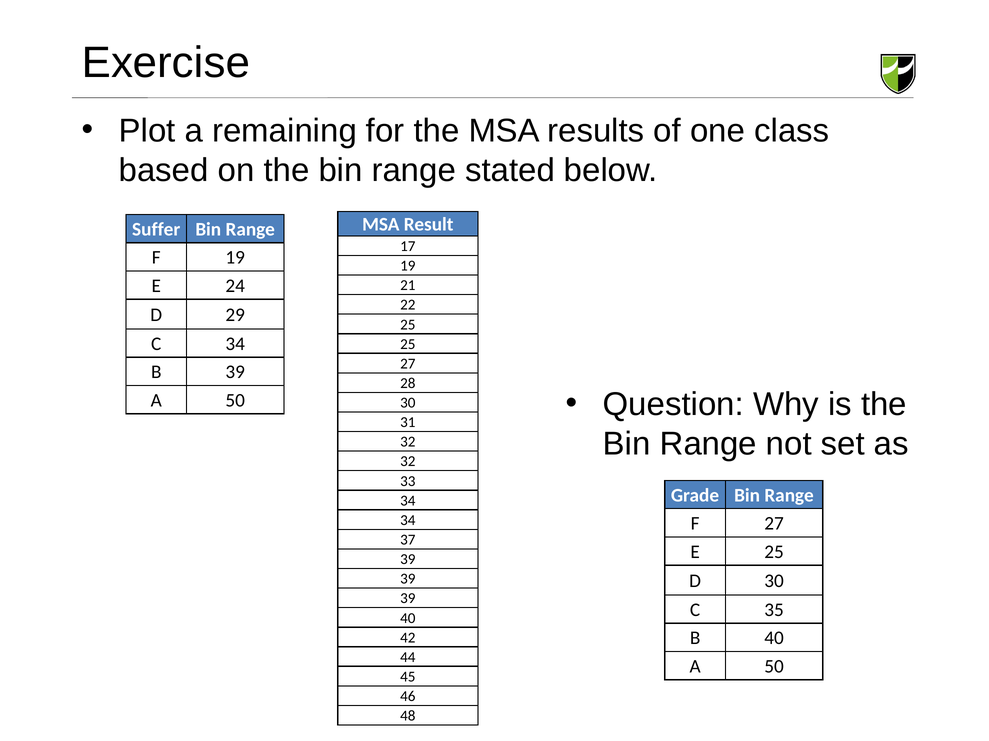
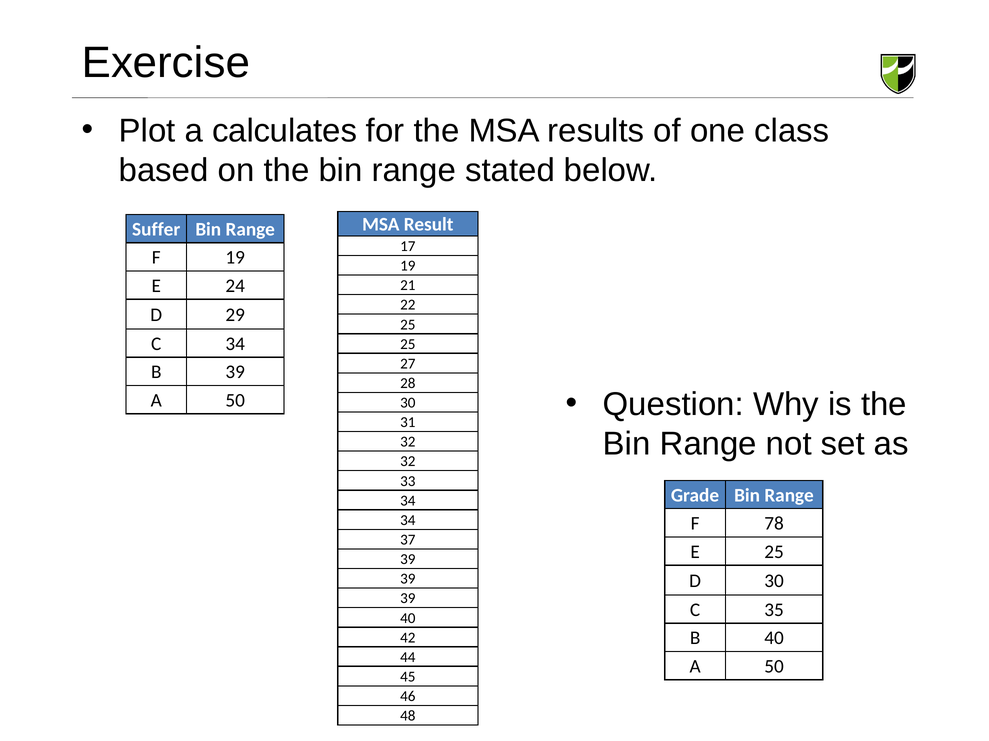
remaining: remaining -> calculates (285, 131)
F 27: 27 -> 78 (774, 524)
